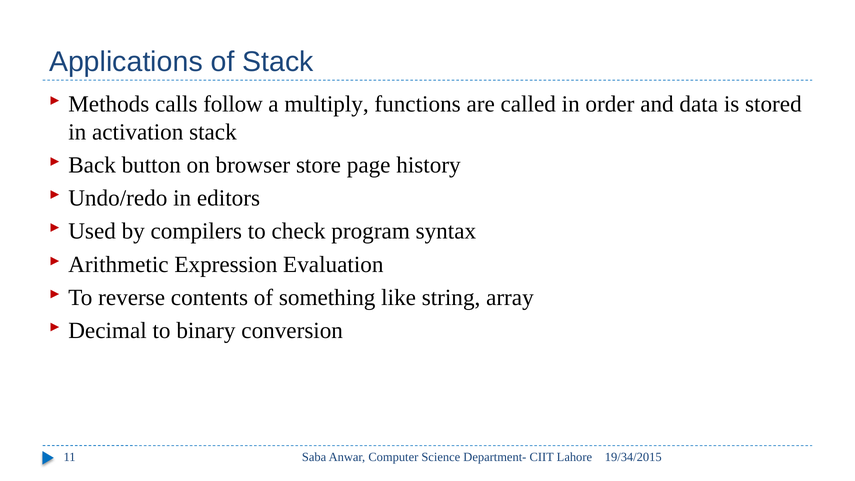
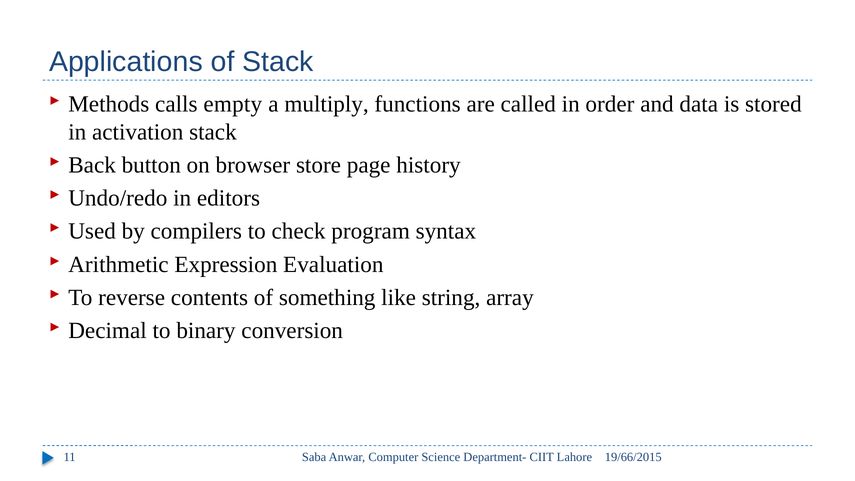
follow: follow -> empty (233, 104)
19/34/2015: 19/34/2015 -> 19/66/2015 (633, 457)
